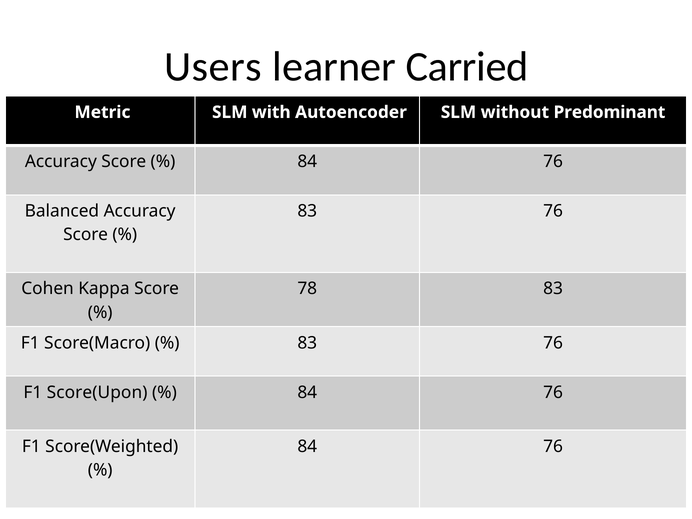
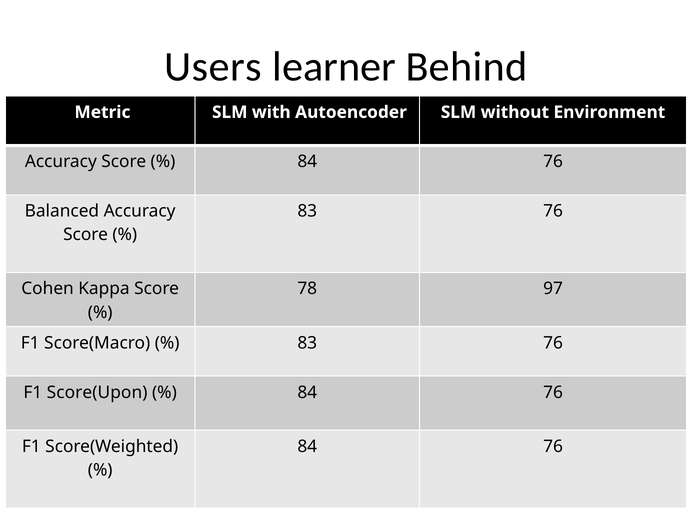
Carried: Carried -> Behind (467, 67)
Predominant: Predominant -> Environment (609, 112)
78 83: 83 -> 97 (553, 289)
